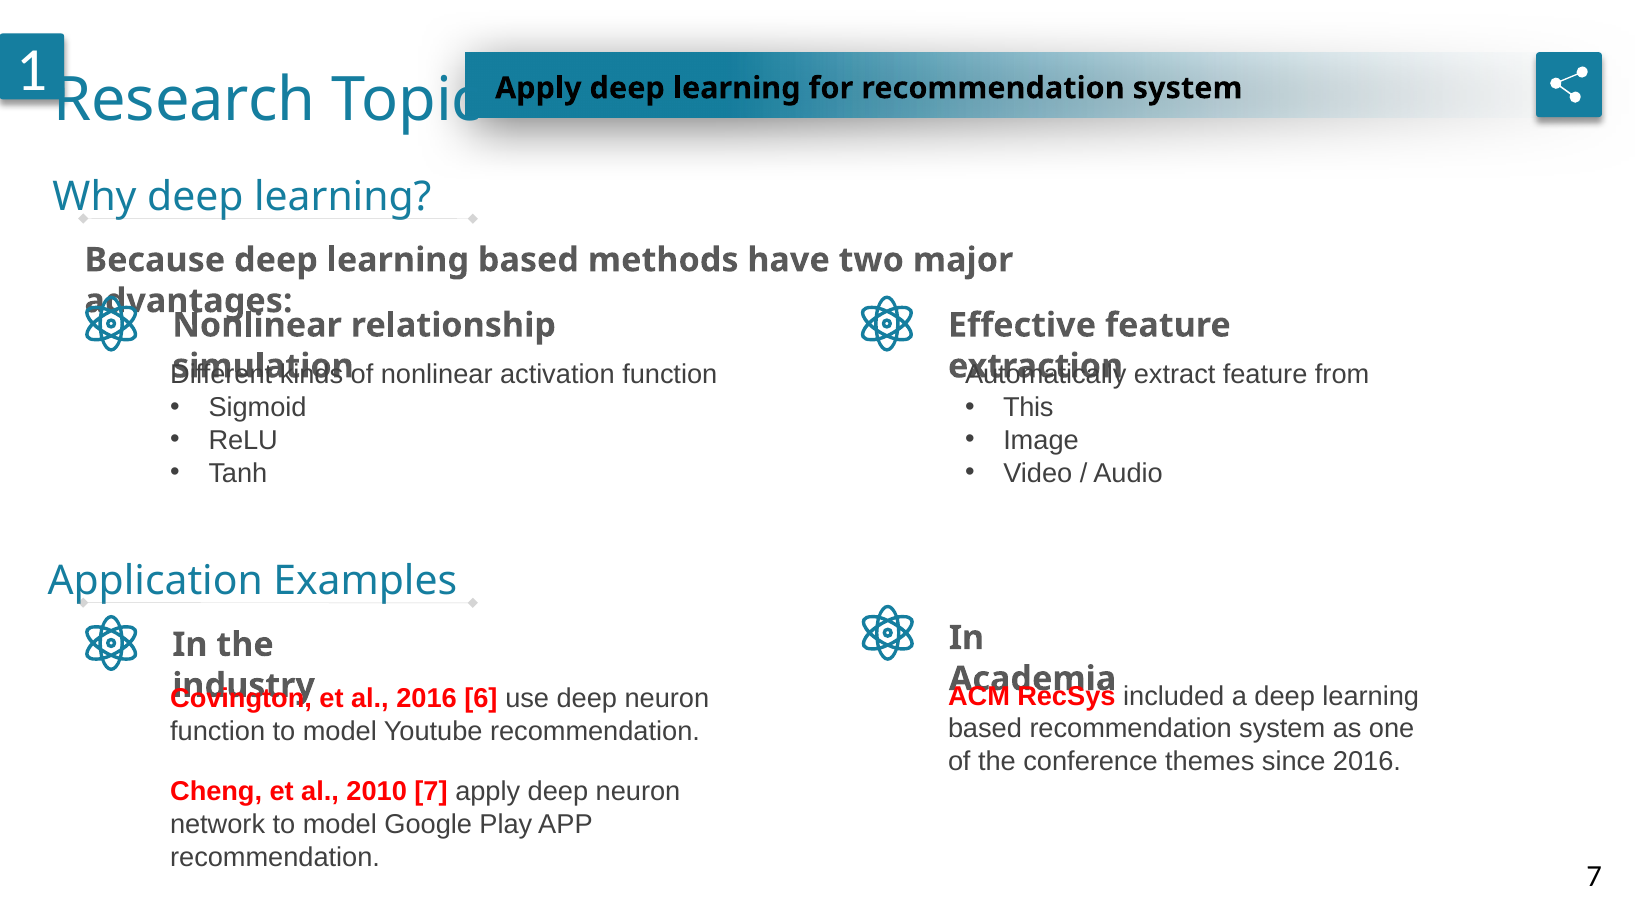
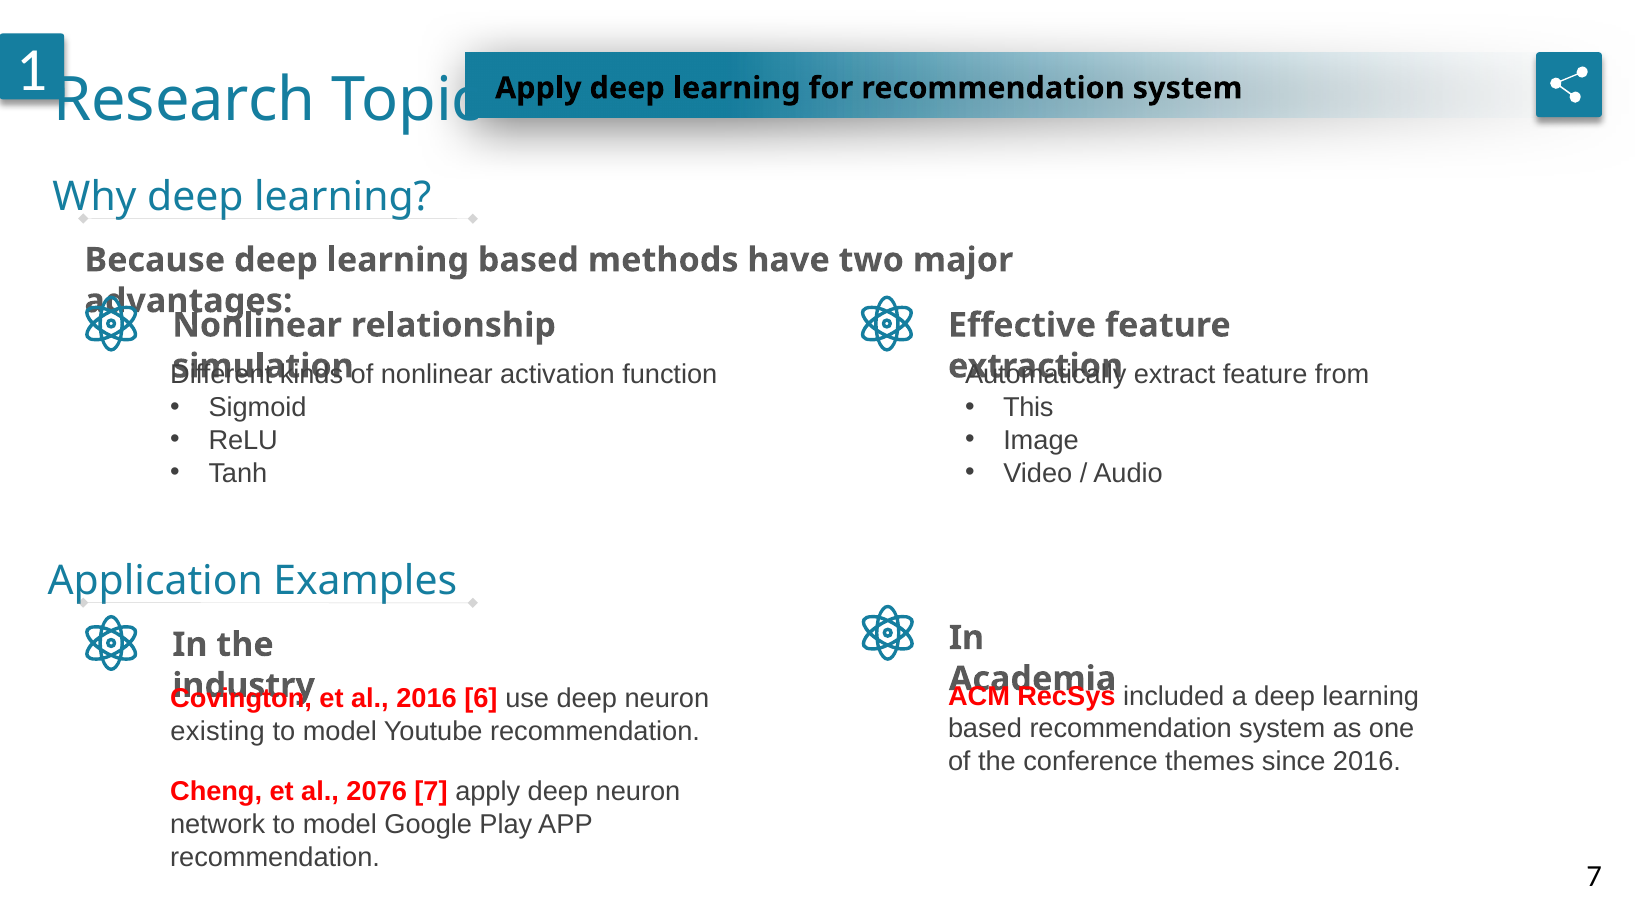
function: function -> existing (218, 731)
2010: 2010 -> 2076 (377, 791)
